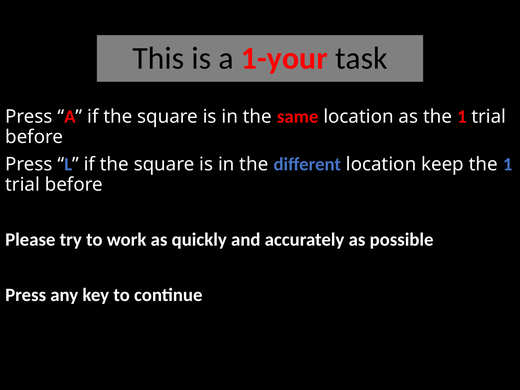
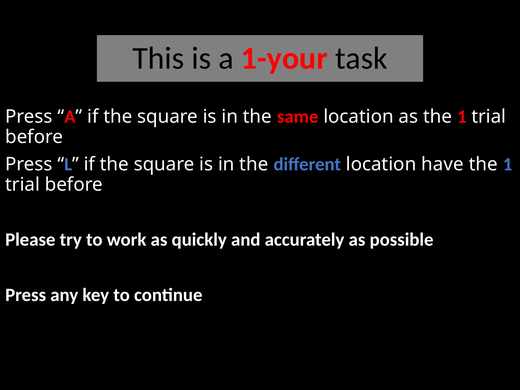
keep: keep -> have (442, 164)
